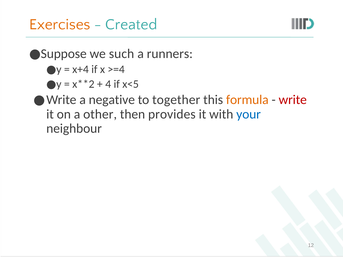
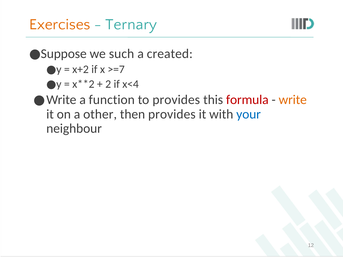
Created: Created -> Ternary (131, 24)
runners: runners -> created (170, 54)
x+4: x+4 -> x+2 (81, 69)
>=4: >=4 -> >=7 (116, 69)
4: 4 -> 2 (108, 84)
x<5: x<5 -> x<4 (131, 84)
negative: negative -> function (112, 100)
to together: together -> provides (176, 100)
formula colour: orange -> red (247, 100)
write colour: red -> orange (293, 100)
